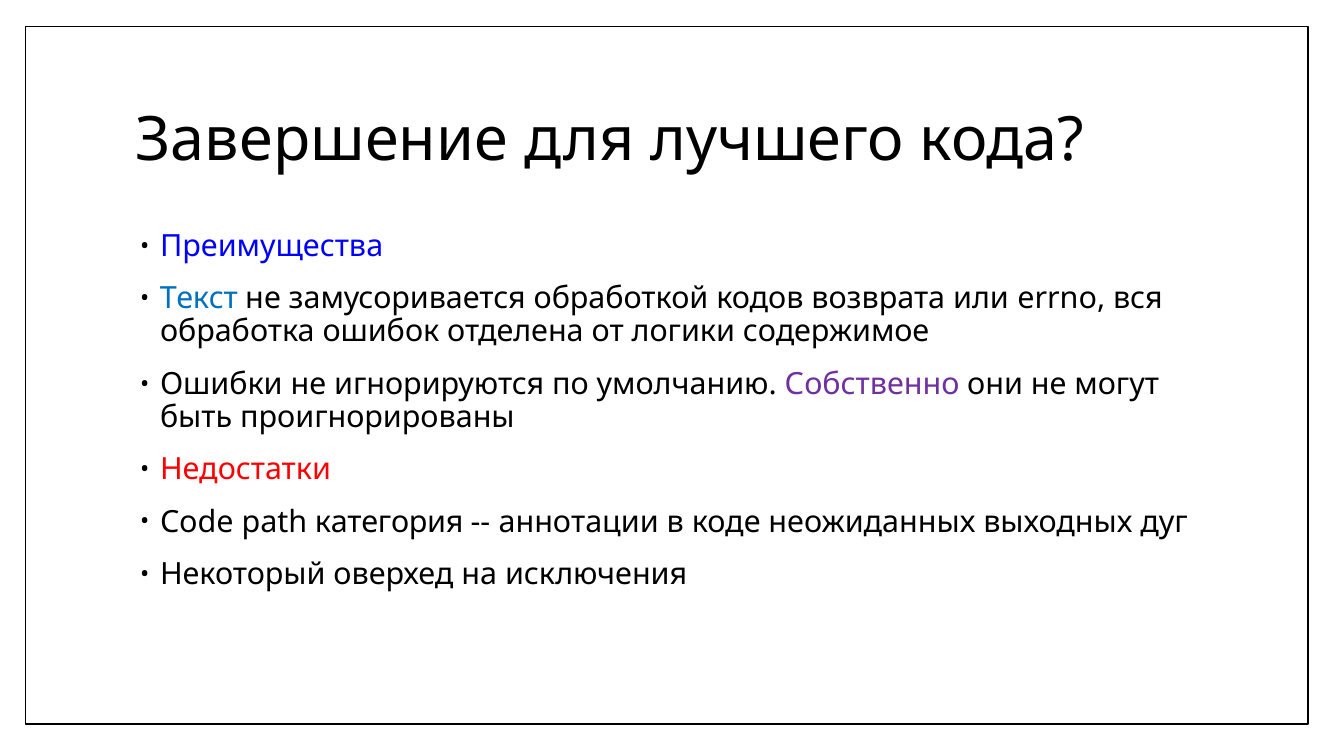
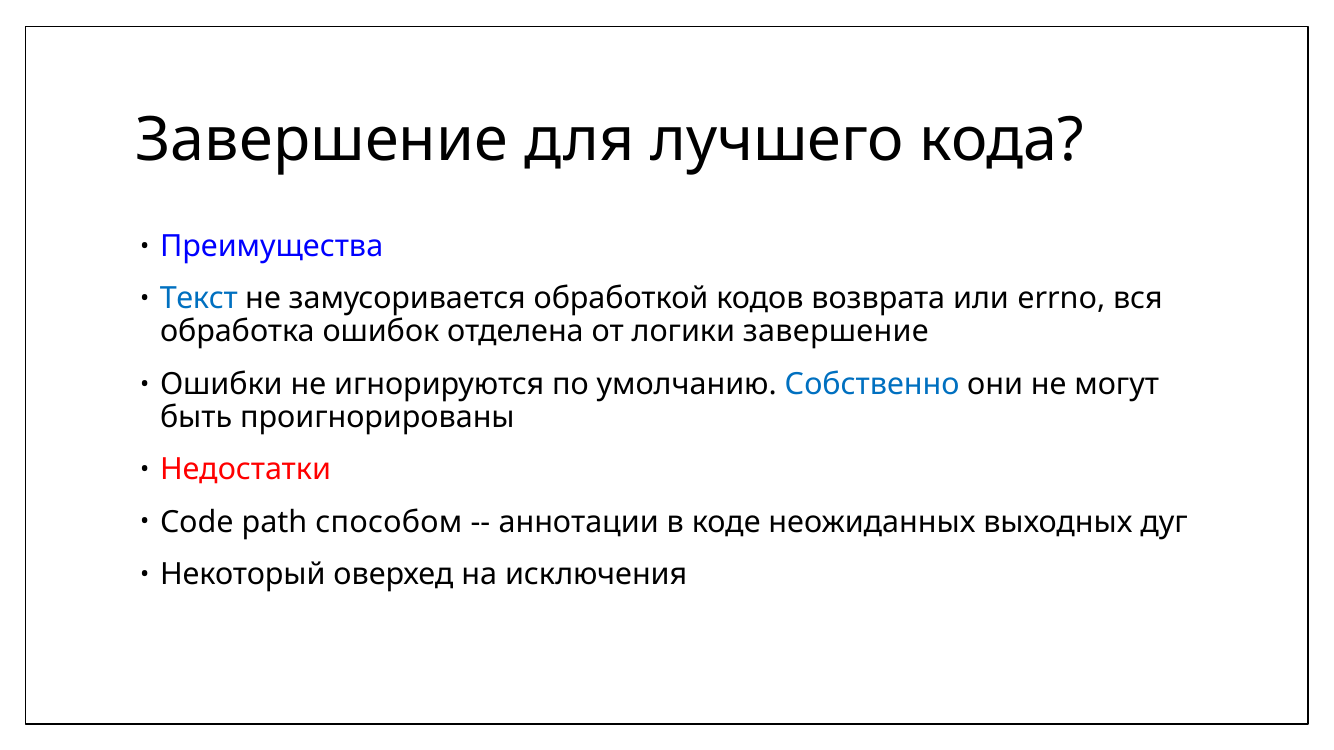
логики содержимое: содержимое -> завершение (836, 332)
Собственно colour: purple -> blue (872, 384)
категория: категория -> способом (389, 522)
